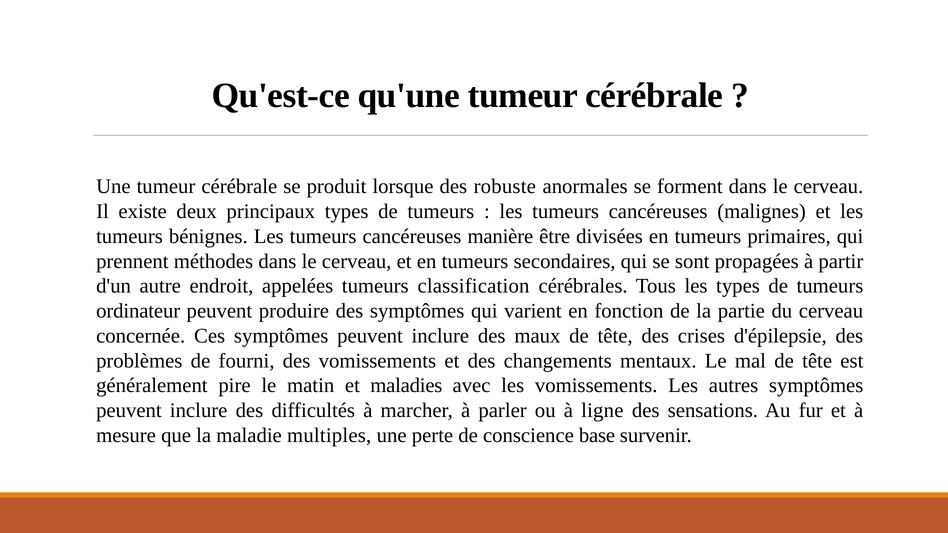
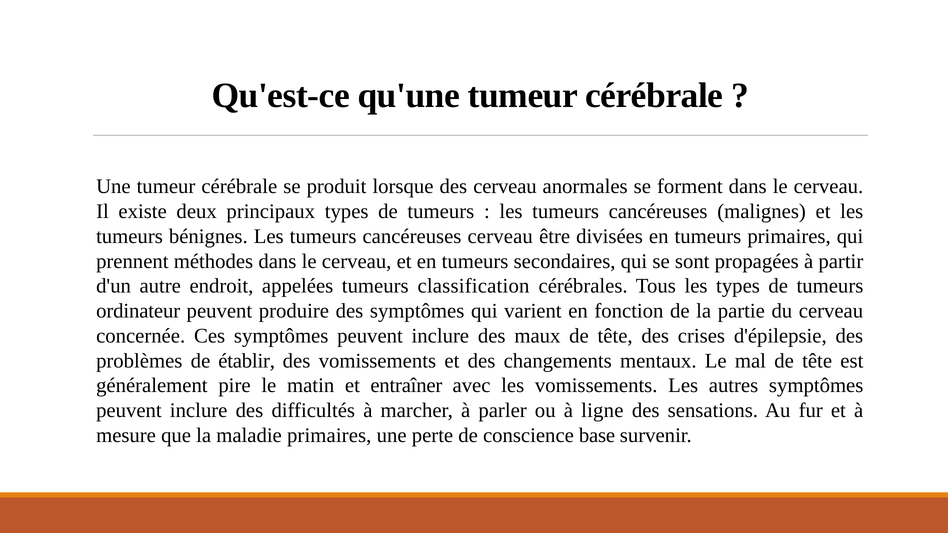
des robuste: robuste -> cerveau (505, 187)
cancéreuses manière: manière -> cerveau (500, 236)
fourni: fourni -> établir (247, 361)
maladies: maladies -> entraîner (406, 386)
maladie multiples: multiples -> primaires (329, 435)
